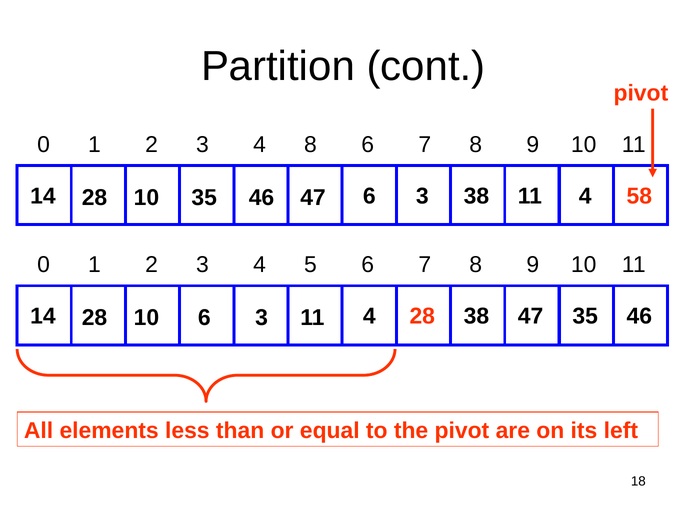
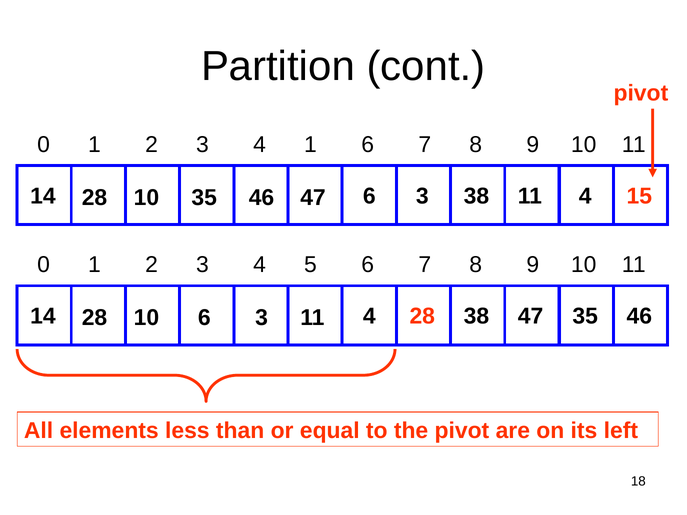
4 8: 8 -> 1 (310, 145)
58: 58 -> 15 (639, 196)
